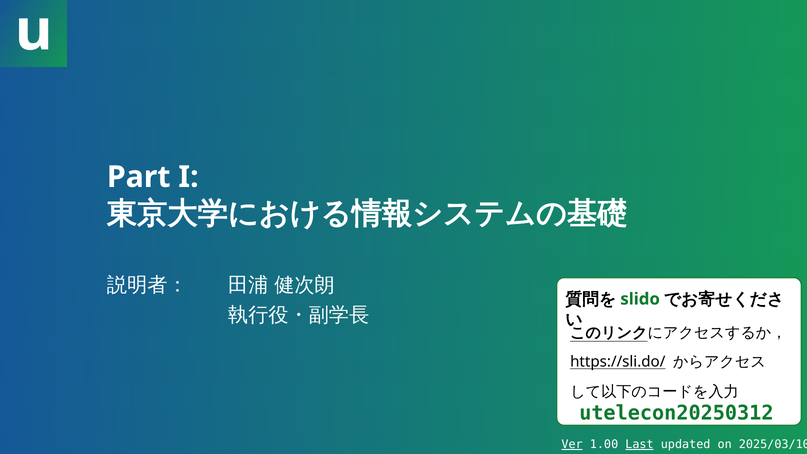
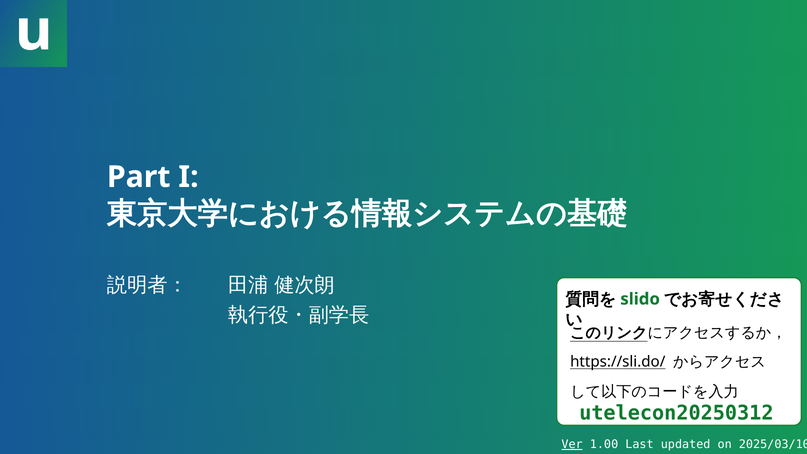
Last underline: present -> none (639, 444)
